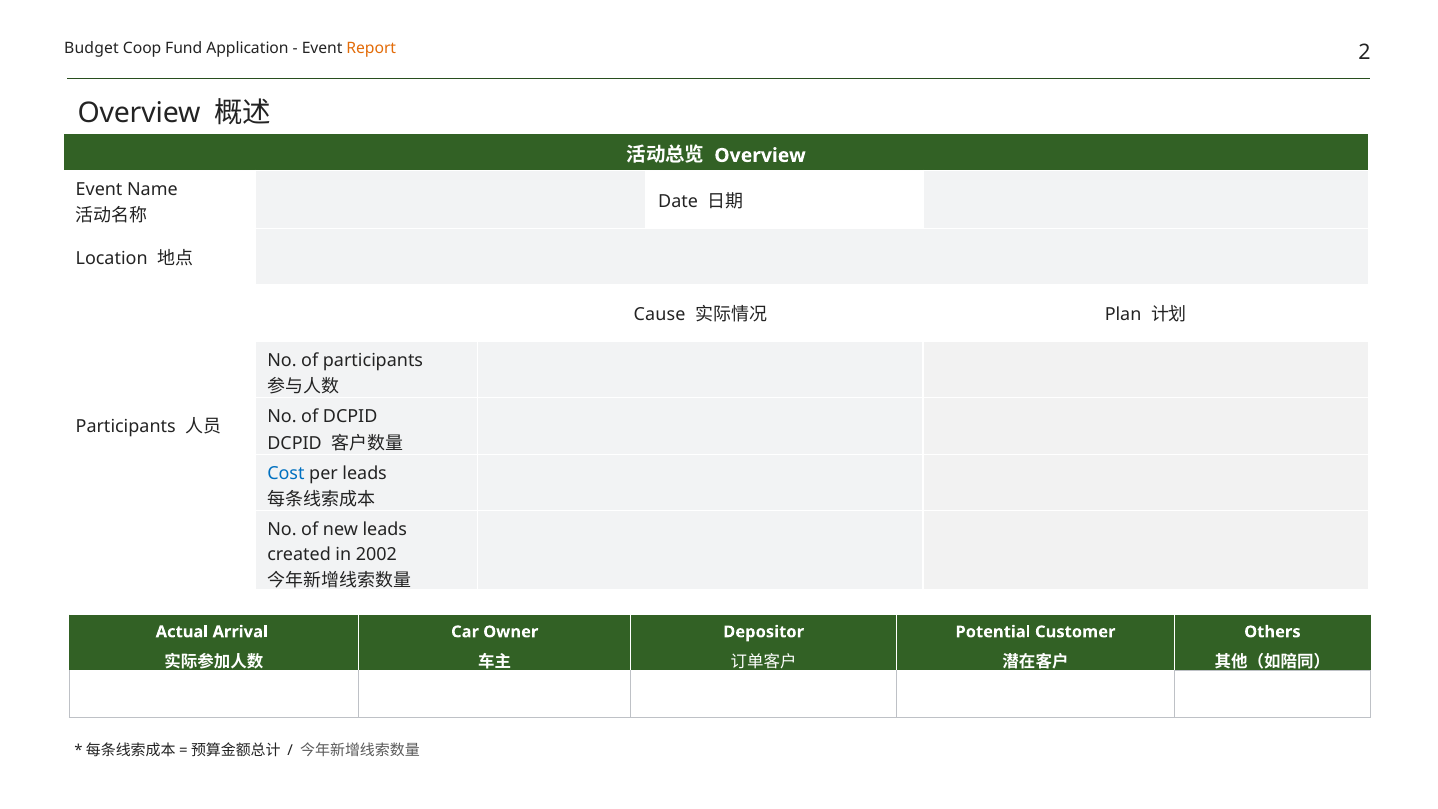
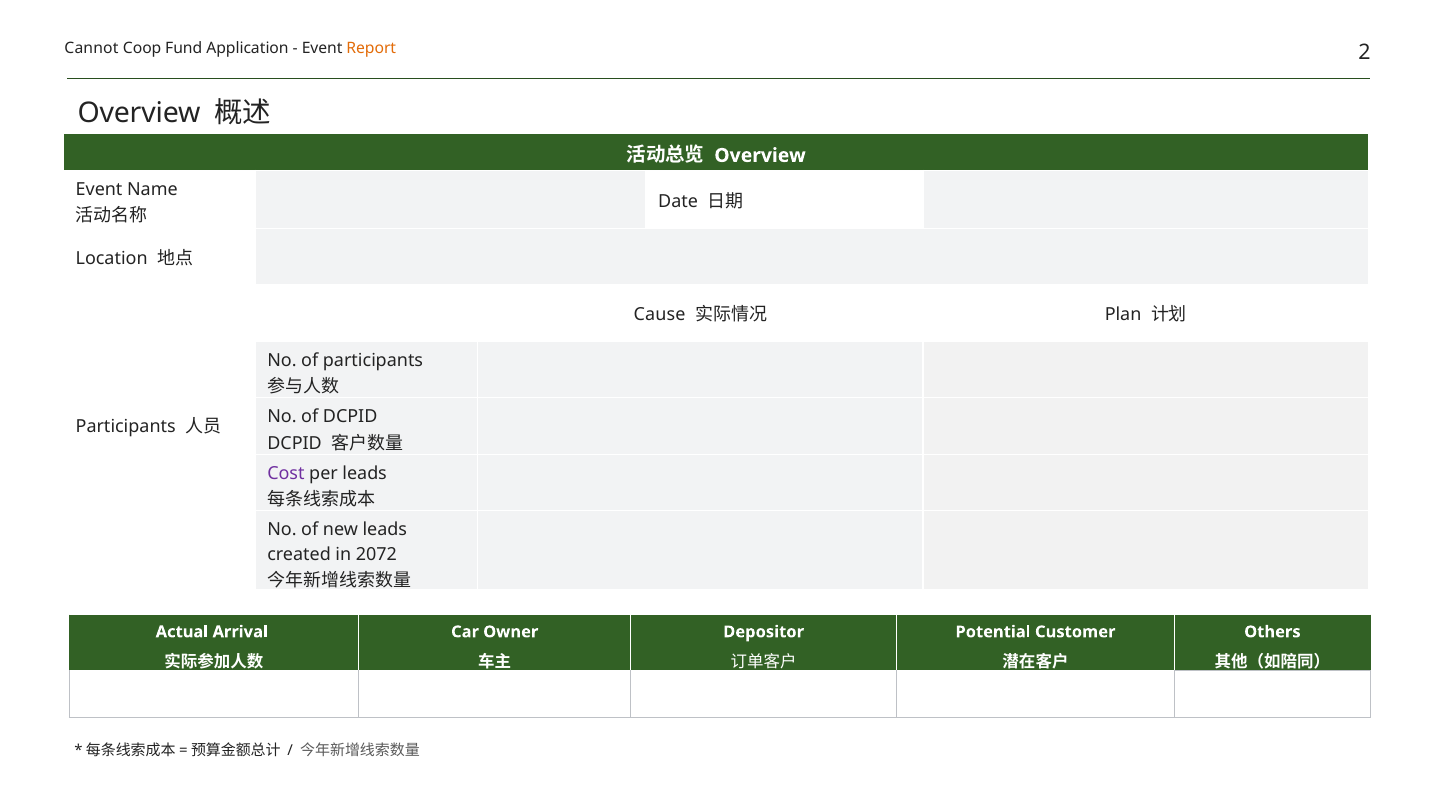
Budget: Budget -> Cannot (91, 49)
Cost colour: blue -> purple (286, 473)
2002: 2002 -> 2072 (376, 554)
